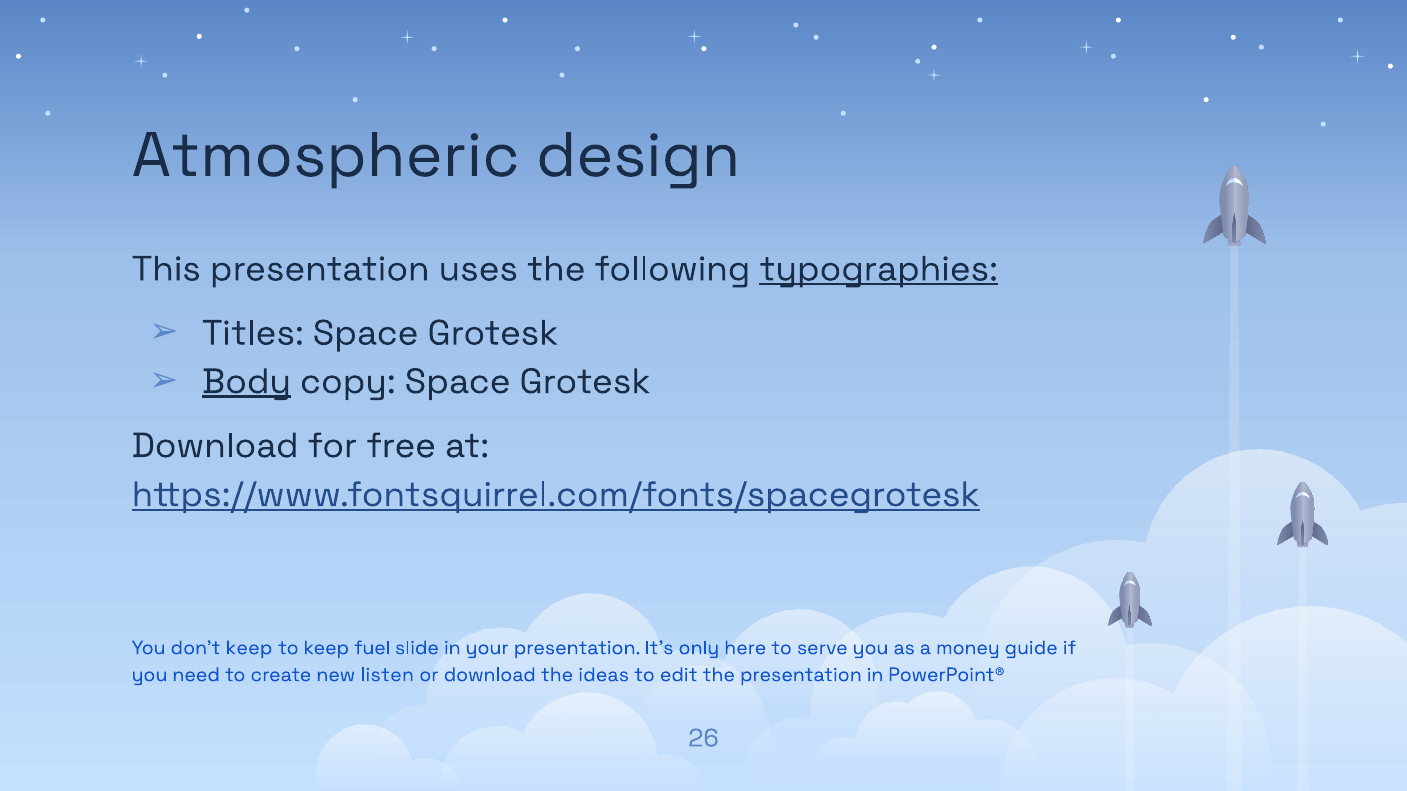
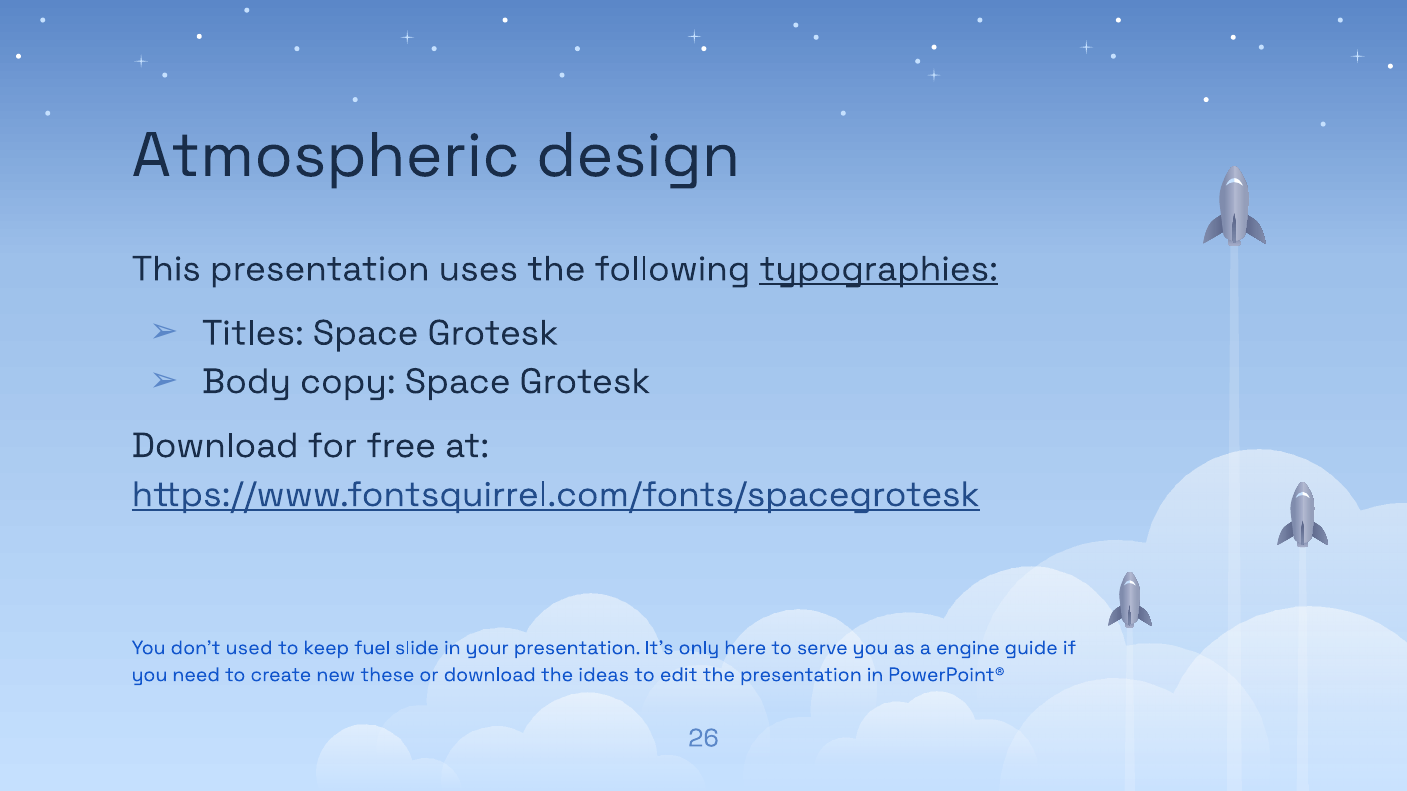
Body underline: present -> none (246, 382)
don’t keep: keep -> used (249, 648)
money: money -> engine (968, 648)
listen: listen -> these (387, 675)
